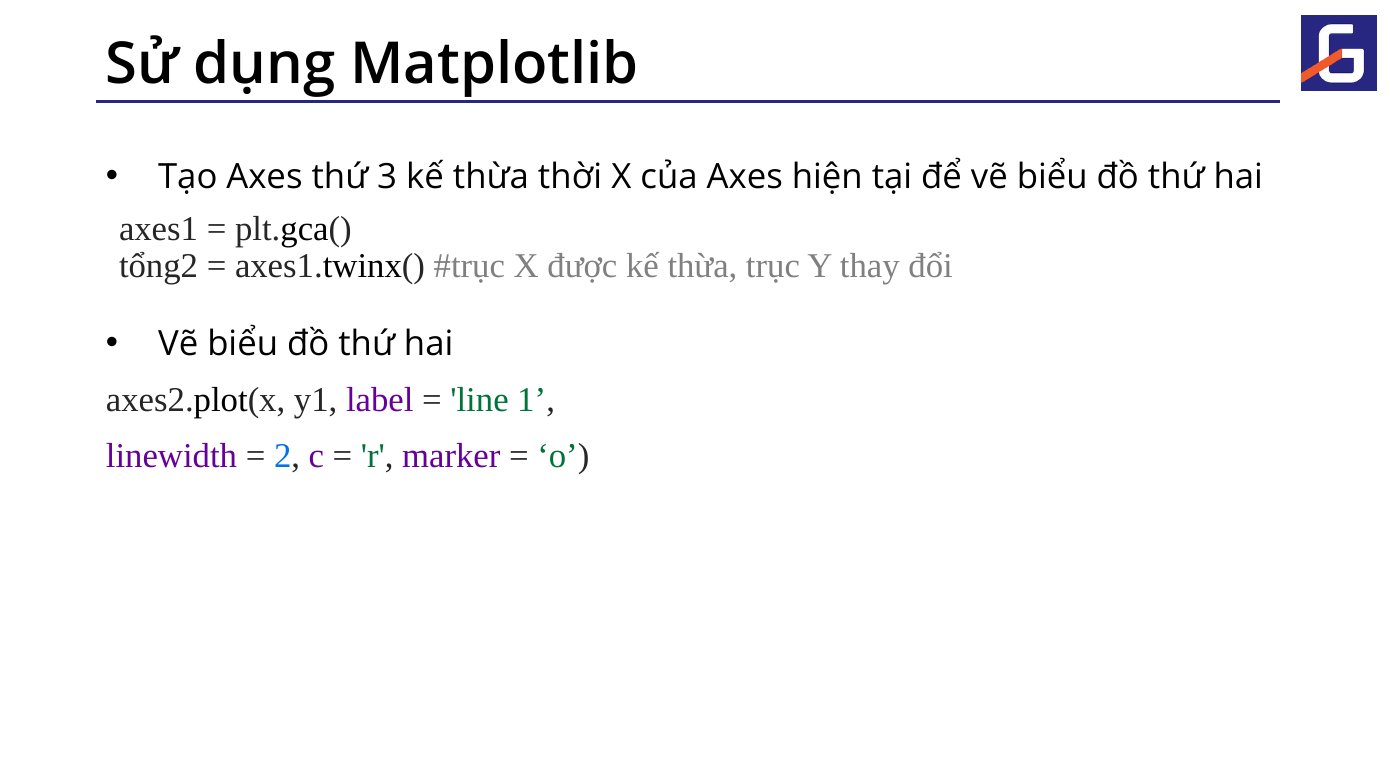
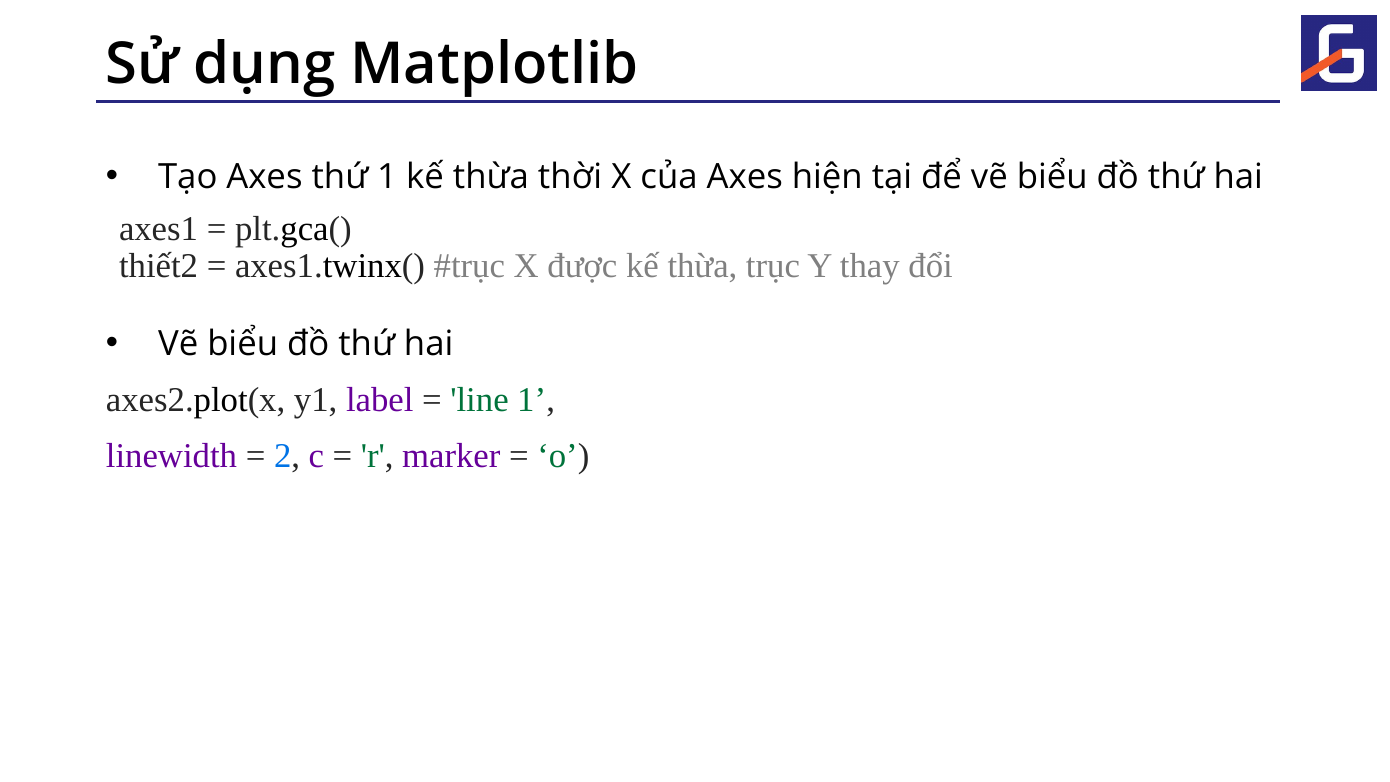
thứ 3: 3 -> 1 (387, 177)
tổng2: tổng2 -> thiết2 (159, 266)
